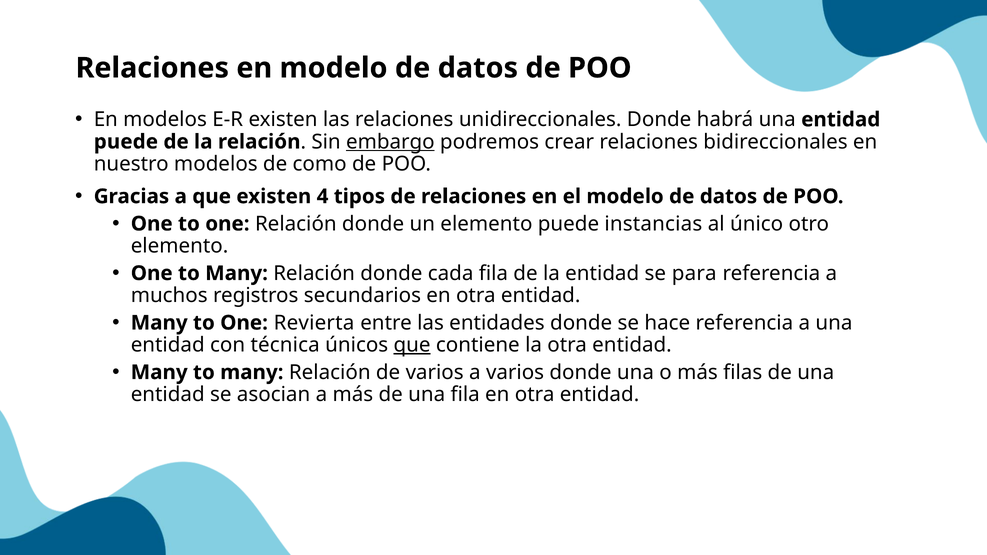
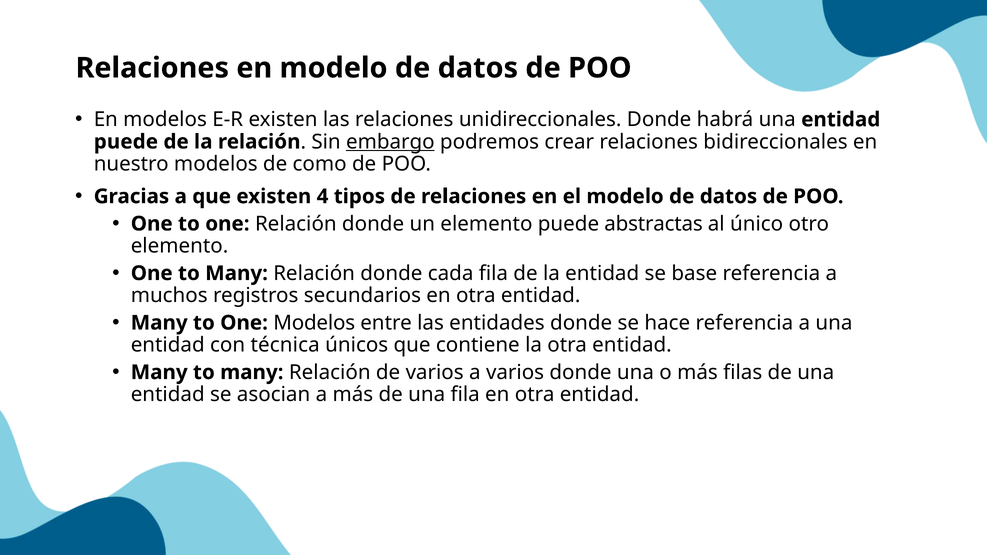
instancias: instancias -> abstractas (654, 224)
para: para -> base (694, 273)
One Revierta: Revierta -> Modelos (314, 323)
que underline: present -> none (412, 345)
